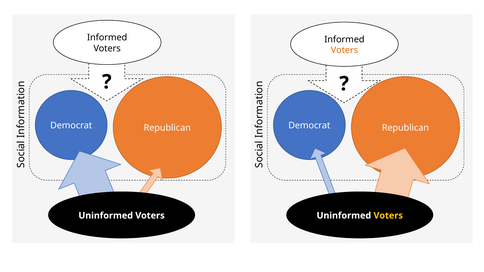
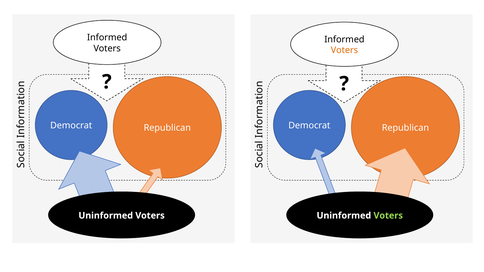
Voters colour: yellow -> light green (388, 216)
